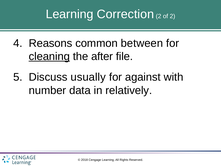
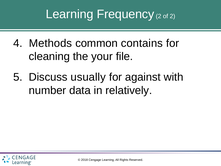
Correction: Correction -> Frequency (125, 14)
Reasons: Reasons -> Methods (50, 43)
between: between -> contains (142, 43)
cleaning underline: present -> none (49, 56)
after: after -> your (102, 56)
